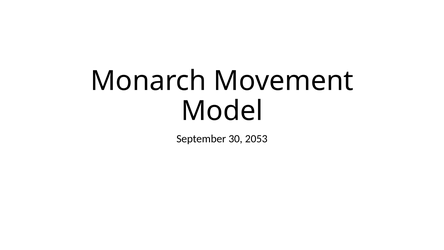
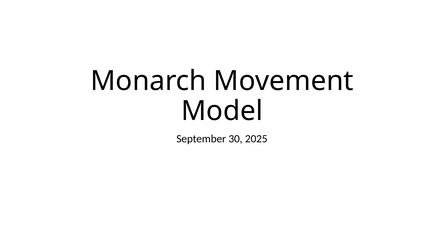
2053: 2053 -> 2025 (256, 139)
